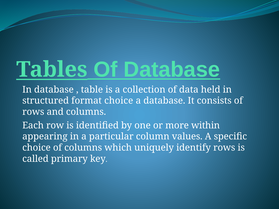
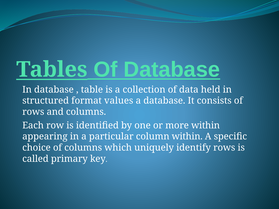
format choice: choice -> values (119, 101)
column values: values -> within (187, 137)
